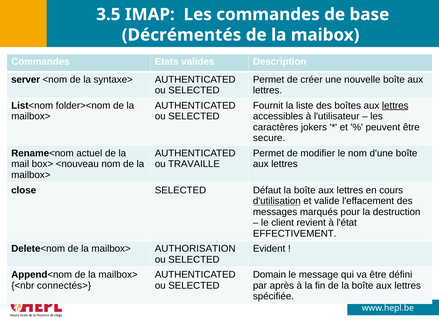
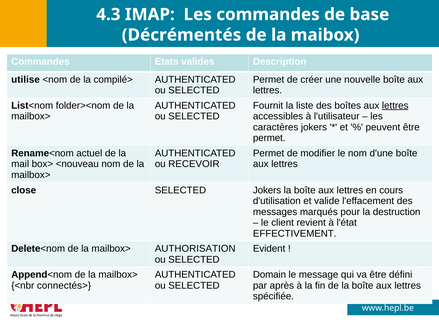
3.5: 3.5 -> 4.3 (108, 14)
server: server -> utilise (26, 80)
syntaxe>: syntaxe> -> compilé> (113, 80)
secure: secure -> permet (269, 138)
TRAVAILLE: TRAVAILLE -> RECEVOIR (194, 164)
SELECTED Défaut: Défaut -> Jokers (267, 190)
d'utilisation underline: present -> none (277, 201)
